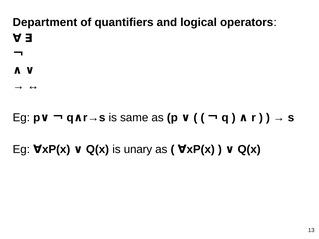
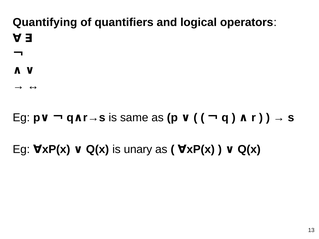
Department: Department -> Quantifying (45, 22)
